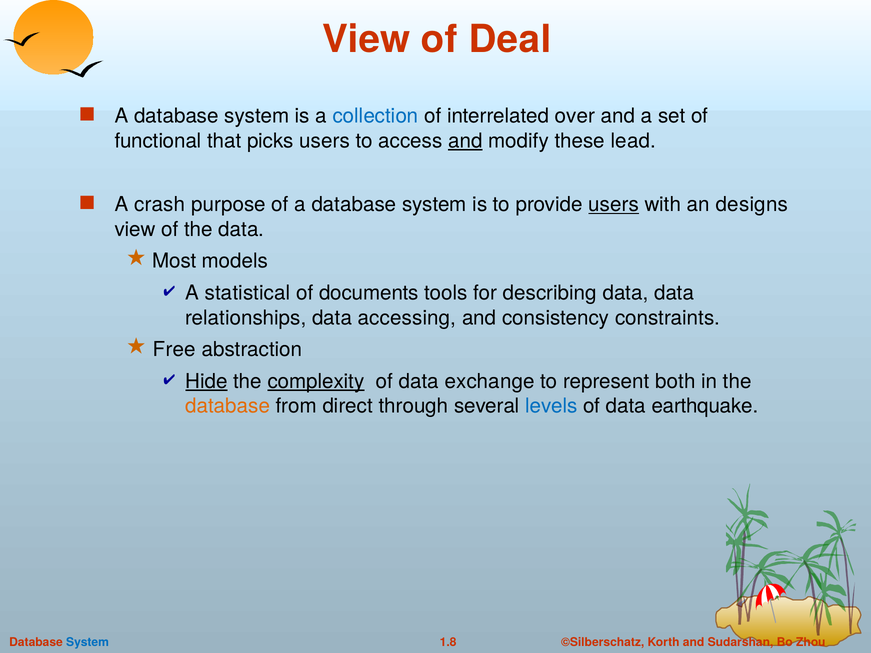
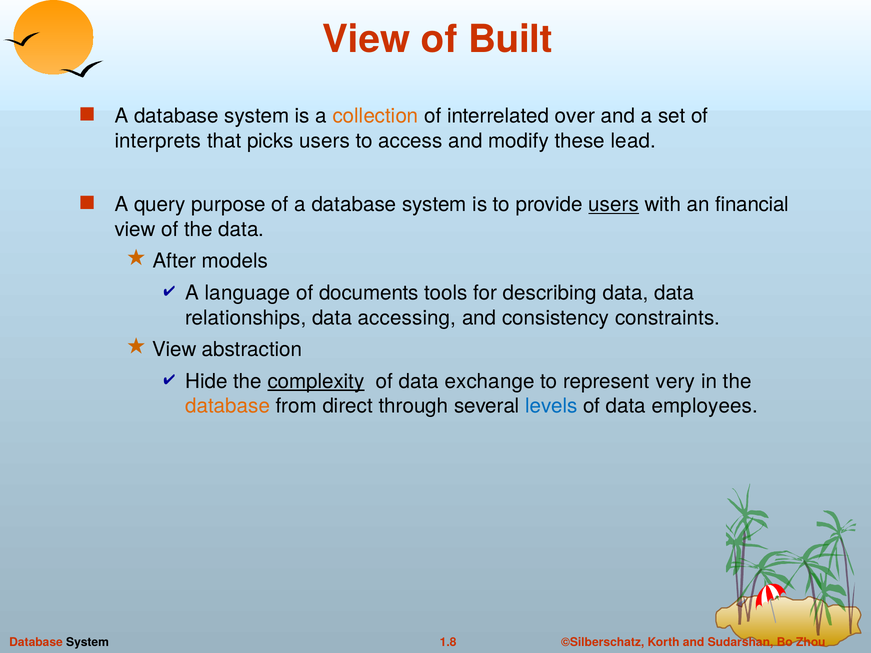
Deal: Deal -> Built (510, 39)
collection colour: blue -> orange (376, 116)
functional: functional -> interprets (158, 141)
and underline: present -> none (465, 141)
crash: crash -> query (160, 205)
designs: designs -> financial (752, 205)
Most: Most -> After (174, 261)
statistical: statistical -> language (248, 293)
Free: Free -> View (174, 350)
Hide underline: present -> none (206, 382)
both: both -> very (675, 382)
earthquake: earthquake -> employees (705, 406)
System colour: blue -> black (88, 642)
